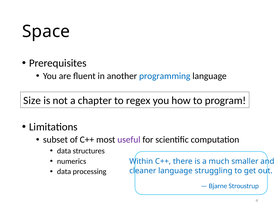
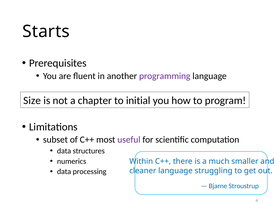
Space: Space -> Starts (46, 31)
programming colour: blue -> purple (165, 76)
regex: regex -> initial (138, 100)
